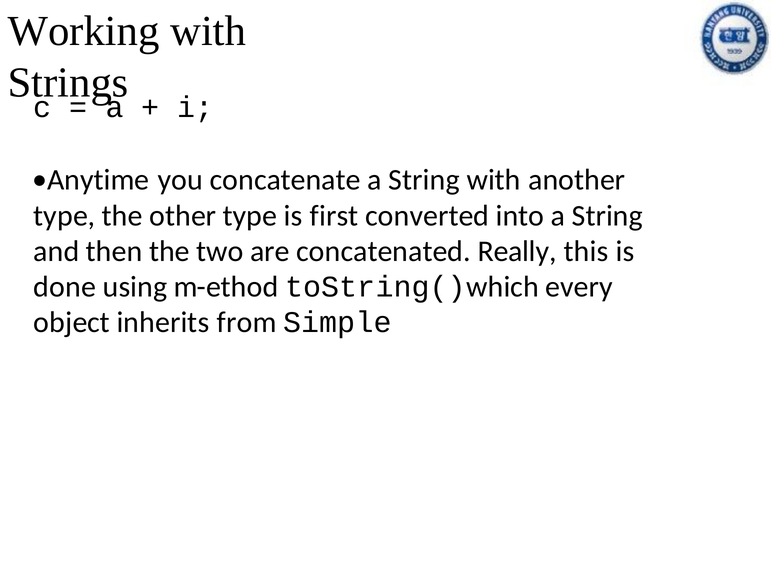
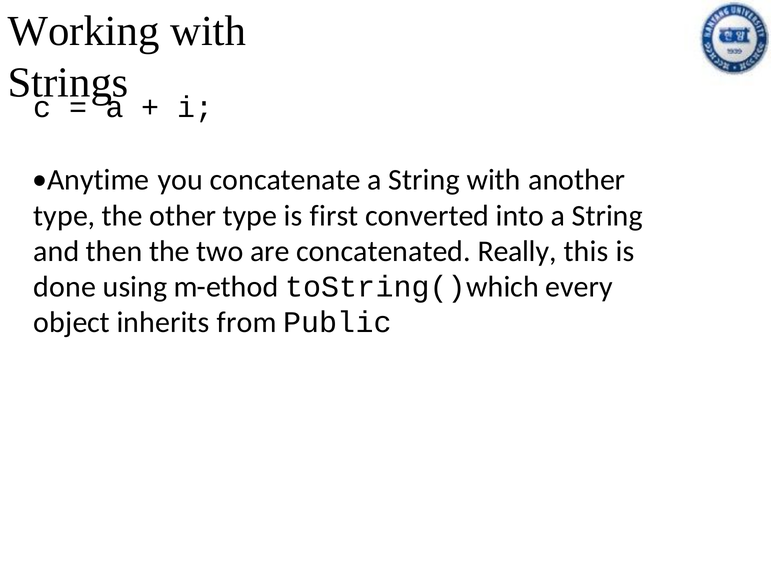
Simple: Simple -> Public (337, 323)
